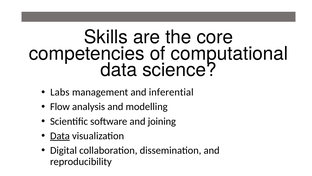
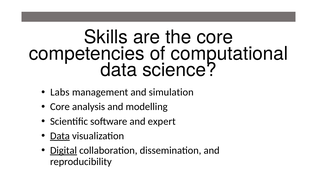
inferential: inferential -> simulation (171, 92)
Flow: Flow -> Core (60, 106)
joining: joining -> expert (162, 121)
Digital underline: none -> present (64, 150)
